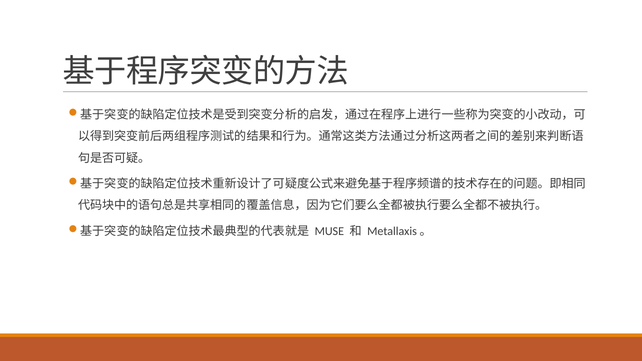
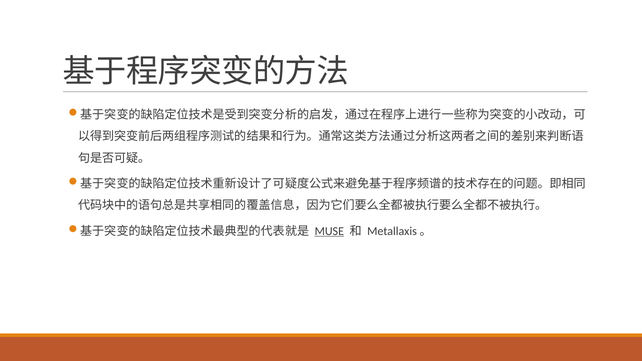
MUSE underline: none -> present (329, 231)
